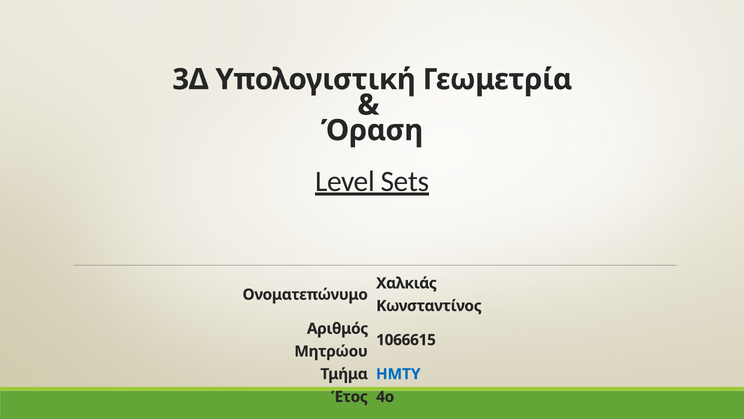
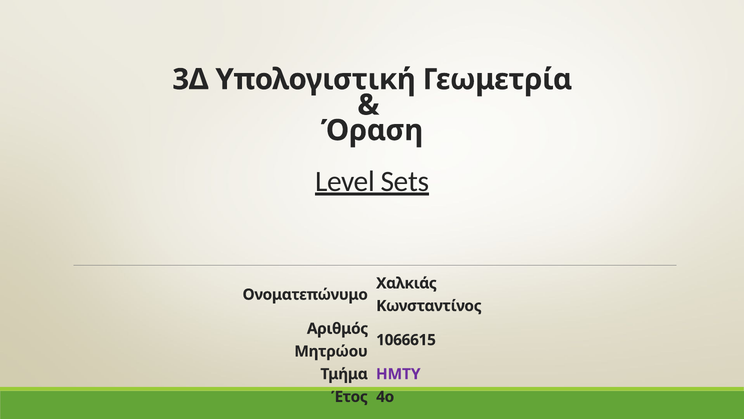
ΗΜΤΥ colour: blue -> purple (398, 374)
